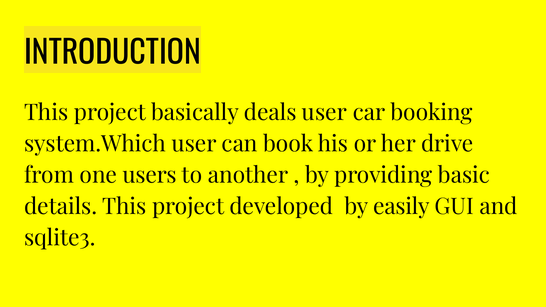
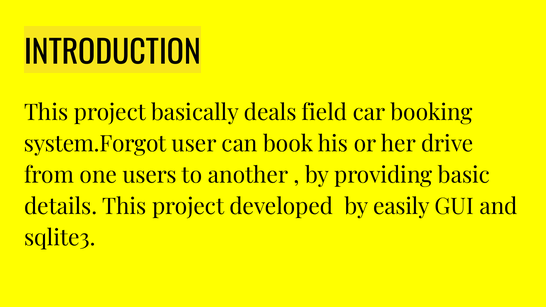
deals user: user -> field (324, 113)
system.Which: system.Which -> system.Forgot (95, 144)
